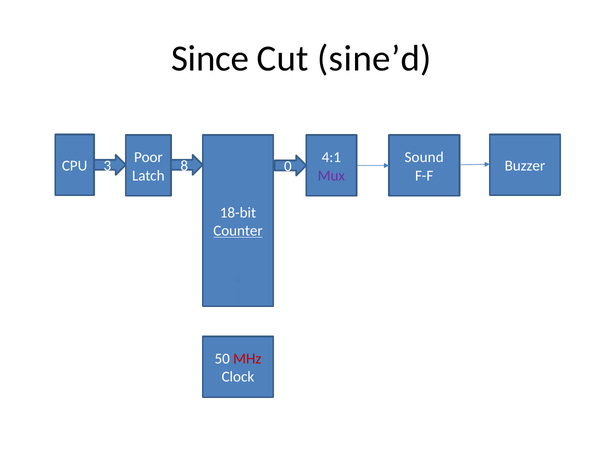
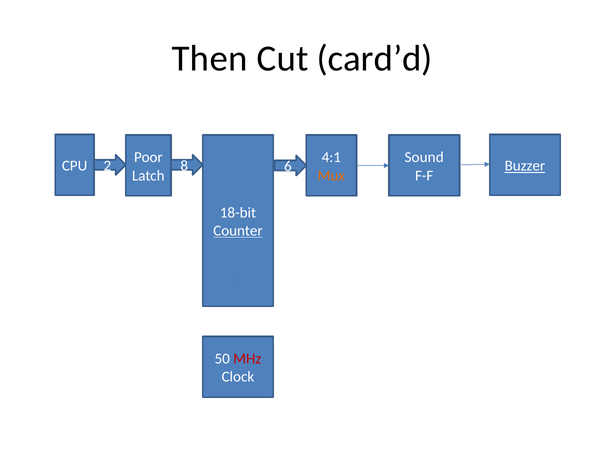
Since: Since -> Then (210, 58)
sine’d: sine’d -> card’d (375, 58)
3: 3 -> 2 (107, 166)
0: 0 -> 6 (288, 167)
Buzzer underline: none -> present (525, 166)
Mux colour: purple -> orange (331, 176)
